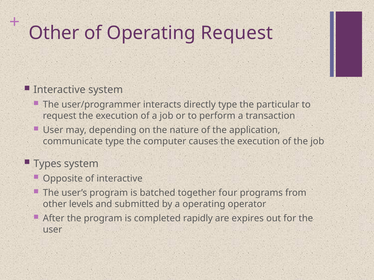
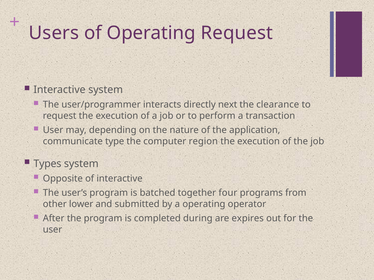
Other: Other -> Users (54, 33)
directly type: type -> next (228, 105)
particular: particular -> clearance (278, 105)
causes: causes -> region (203, 142)
levels: levels -> lower (81, 204)
rapidly: rapidly -> during (198, 219)
